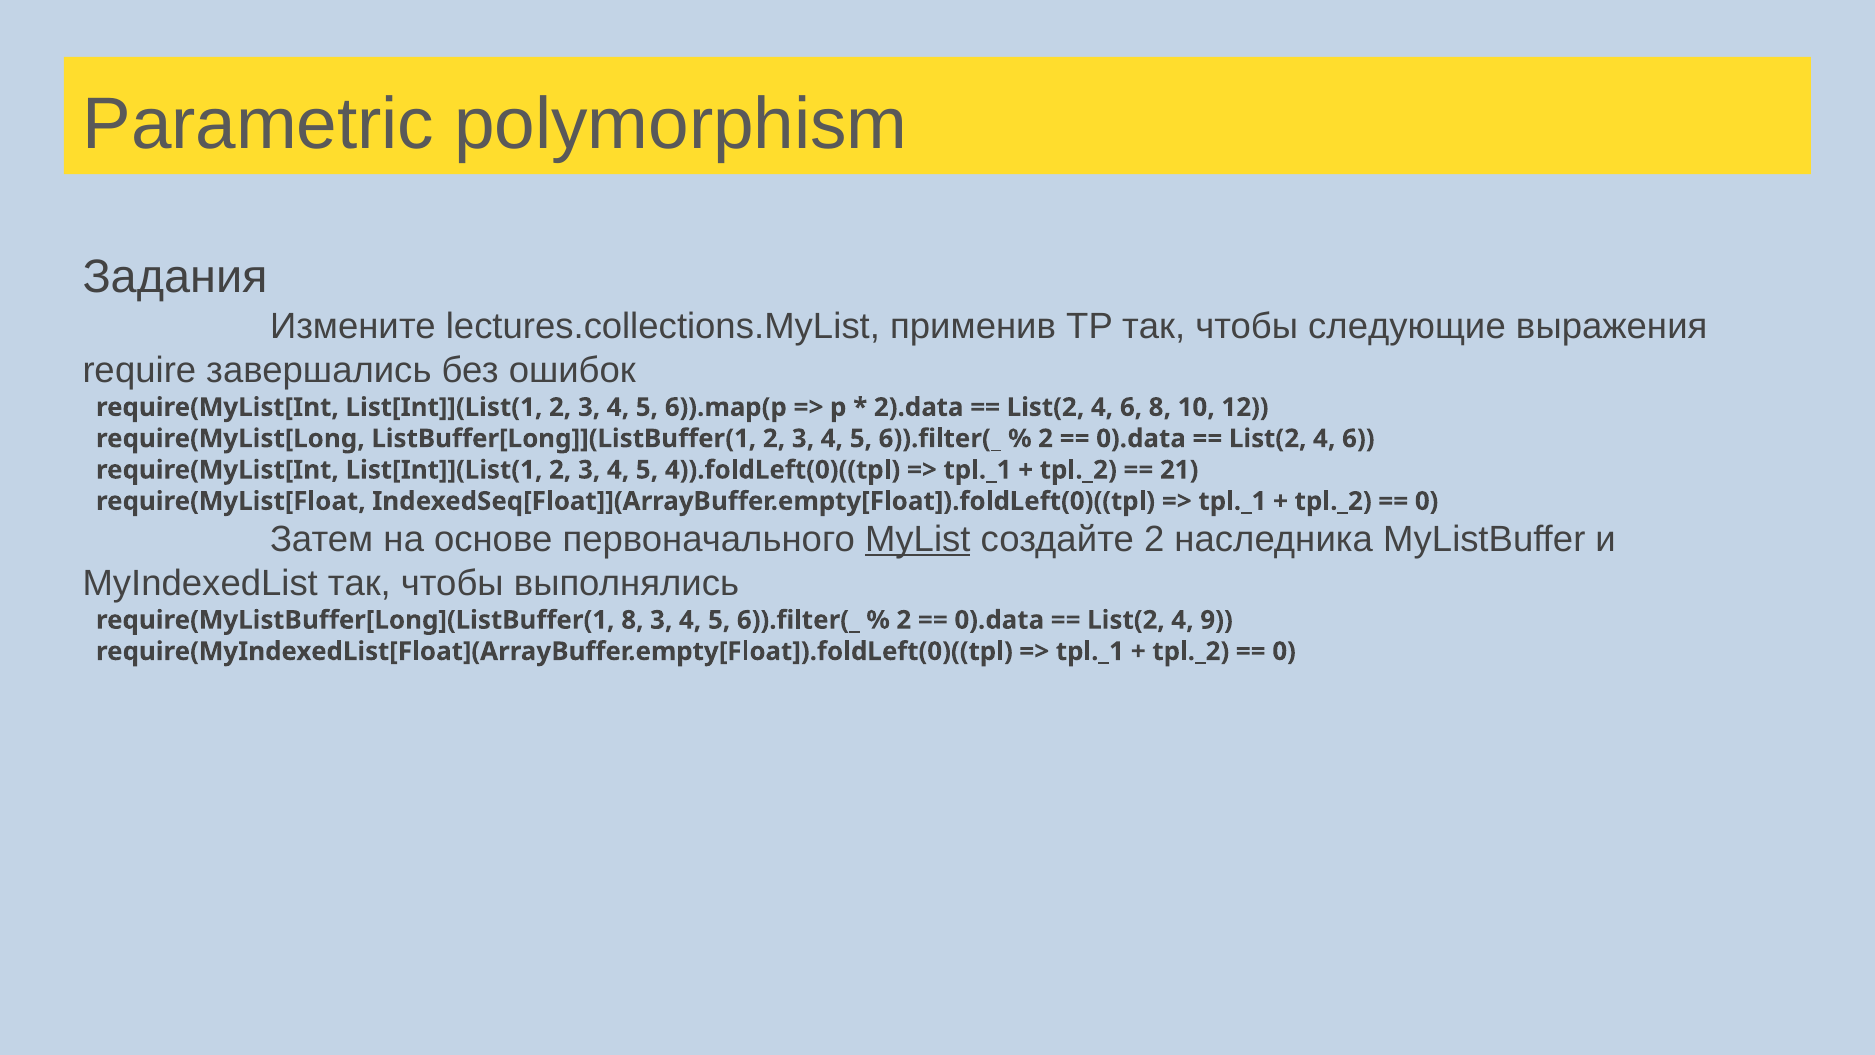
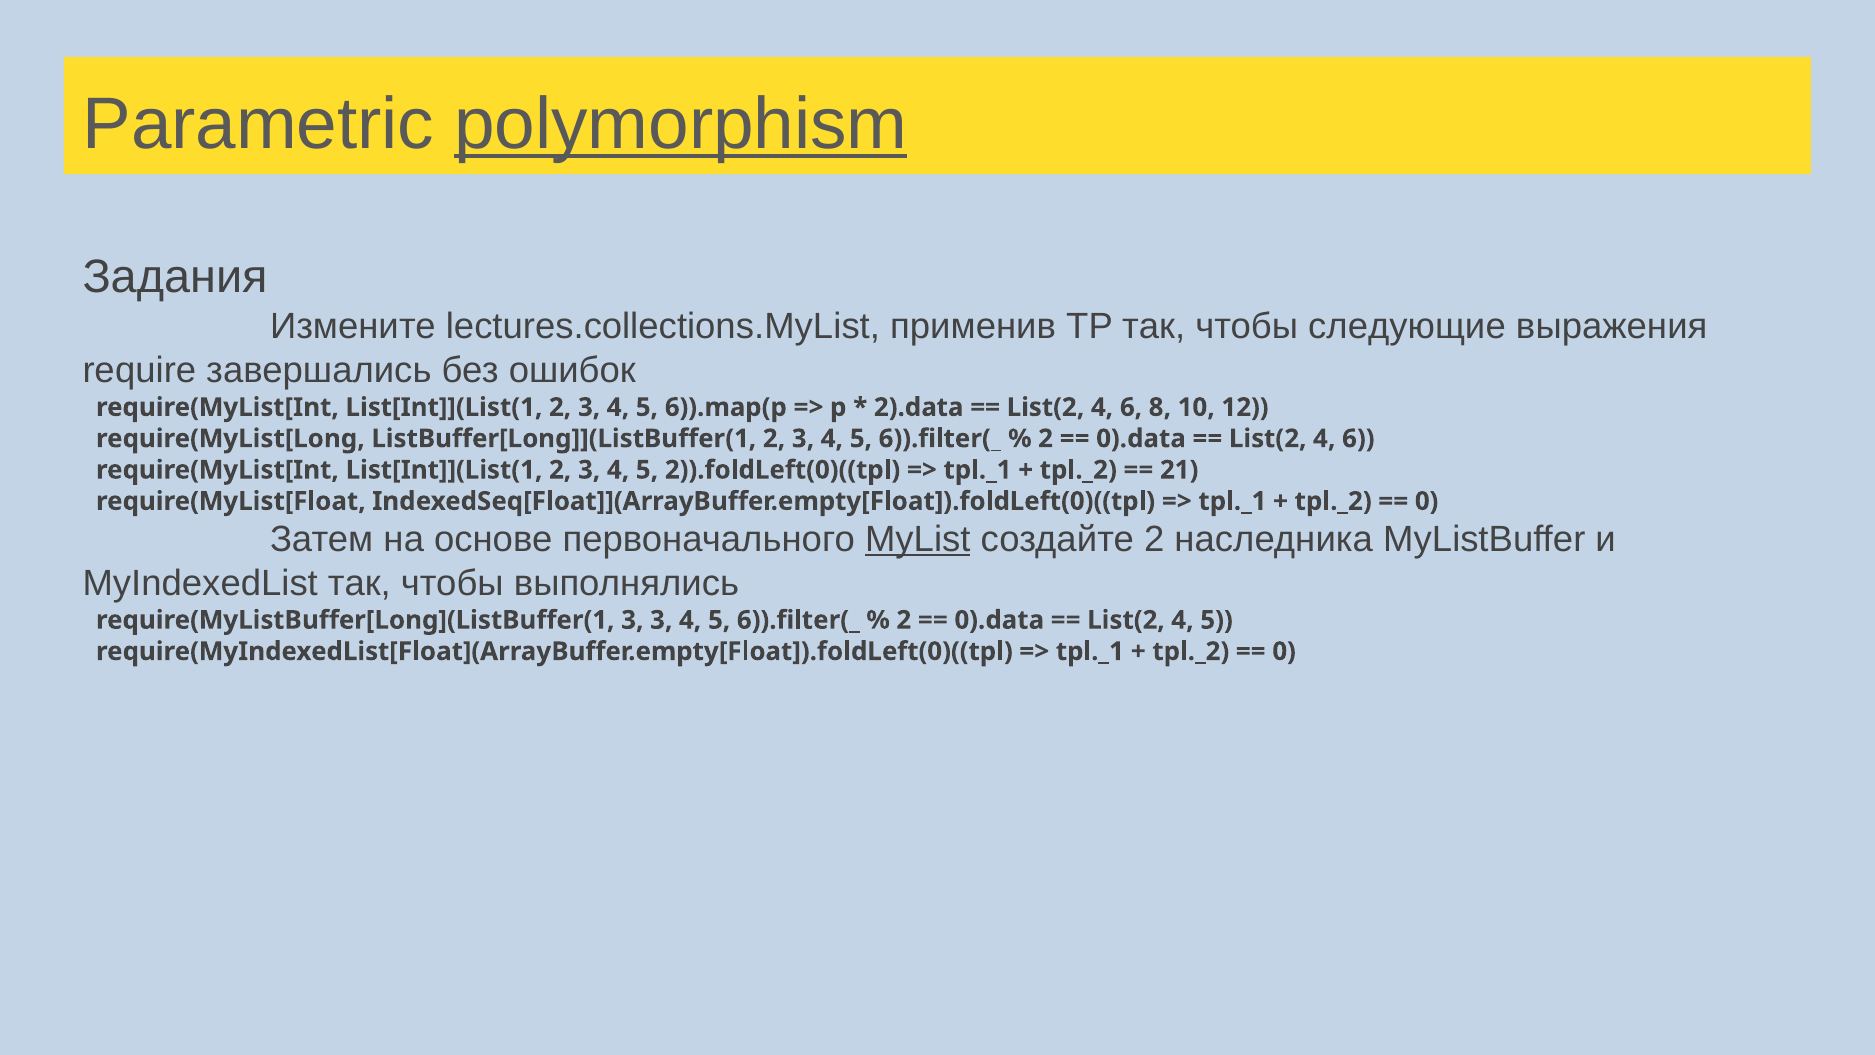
polymorphism underline: none -> present (681, 124)
4)).foldLeft(0)((tpl: 4)).foldLeft(0)((tpl -> 2)).foldLeft(0)((tpl (783, 470)
require(MyListBuffer[Long](ListBuffer(1 8: 8 -> 3 (632, 620)
List(2 4 9: 9 -> 5 (1217, 620)
